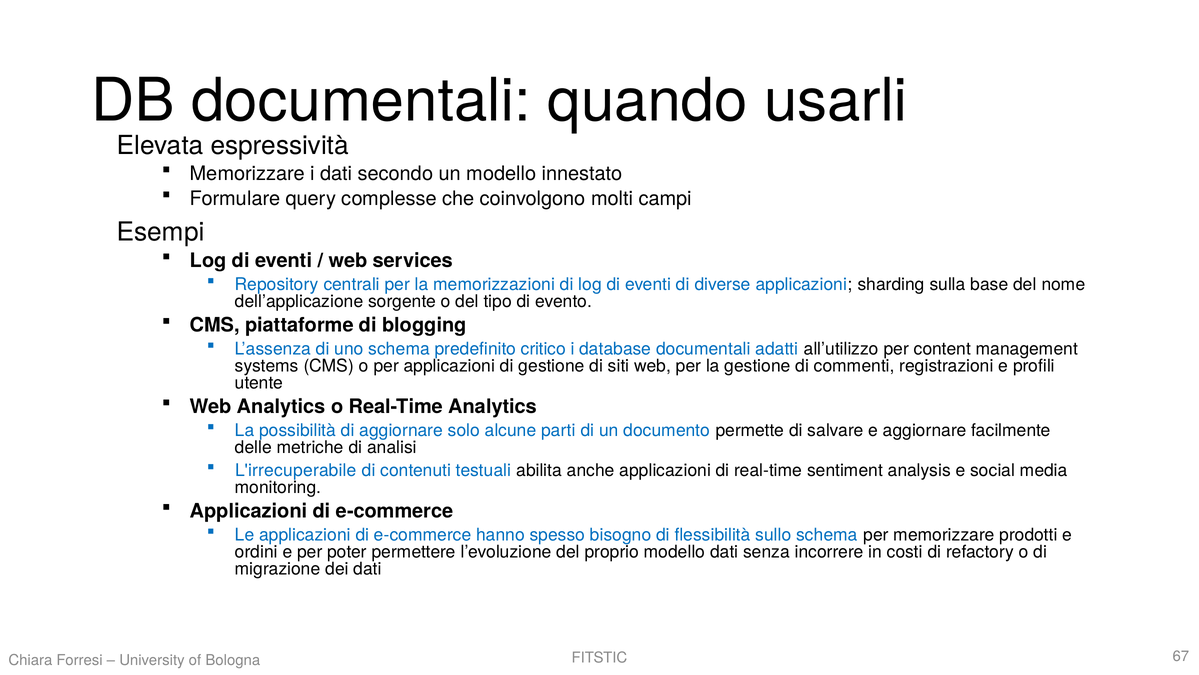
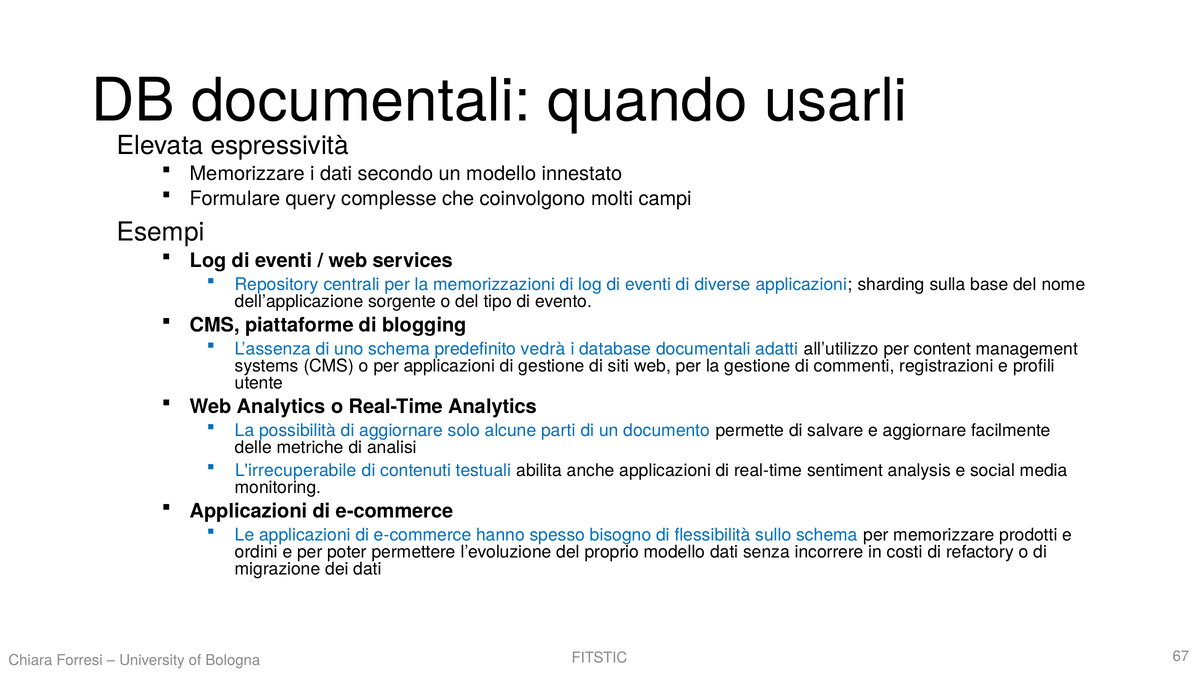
critico: critico -> vedrà (543, 349)
